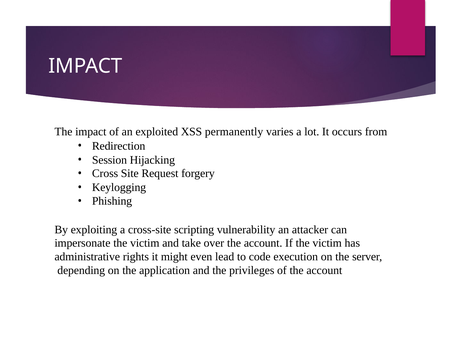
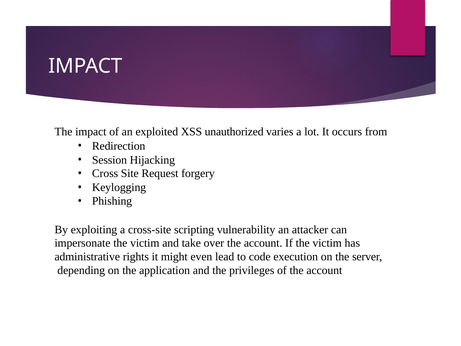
permanently: permanently -> unauthorized (234, 132)
